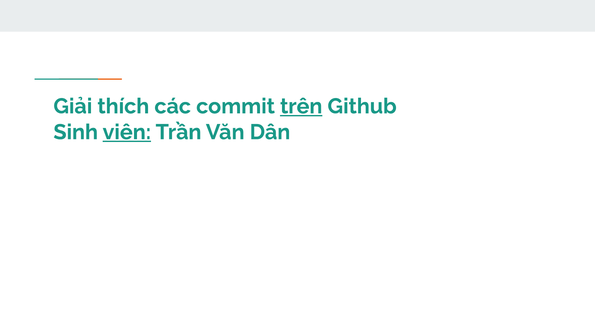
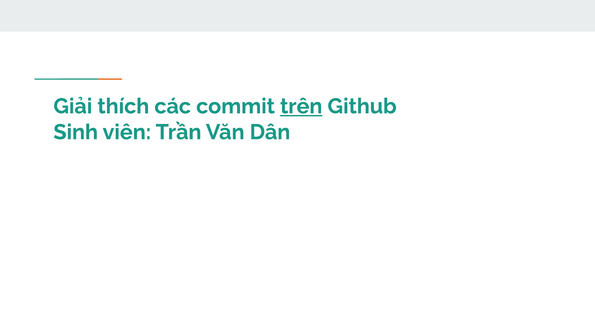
viên underline: present -> none (127, 132)
